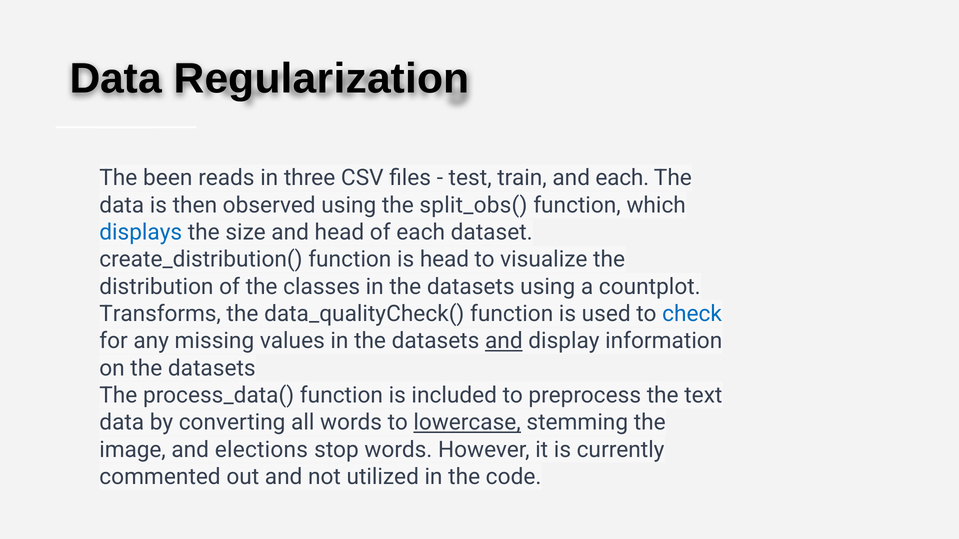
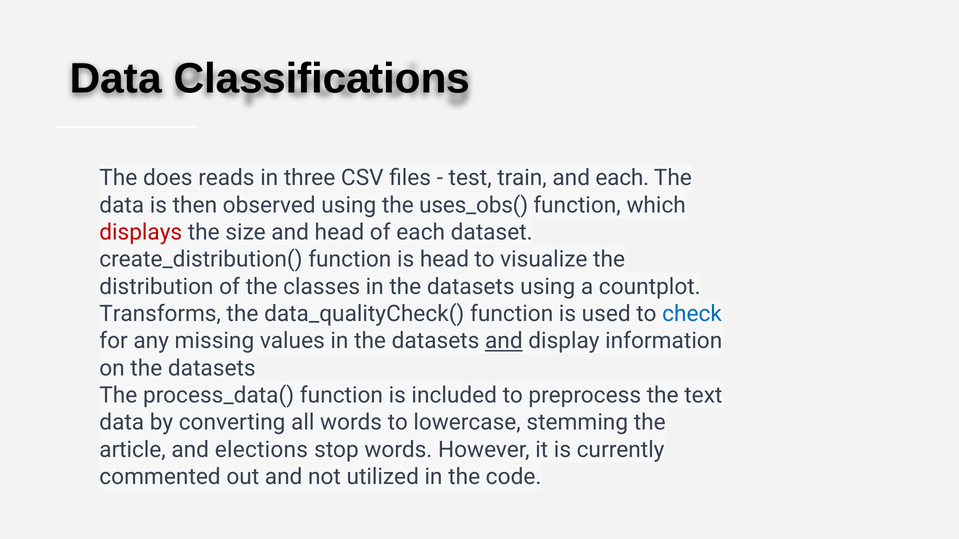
Regularization: Regularization -> Classifications (322, 79)
been: been -> does (168, 178)
split_obs(: split_obs( -> uses_obs( (474, 205)
displays colour: blue -> red (141, 233)
lowercase underline: present -> none (467, 423)
image: image -> article (133, 450)
